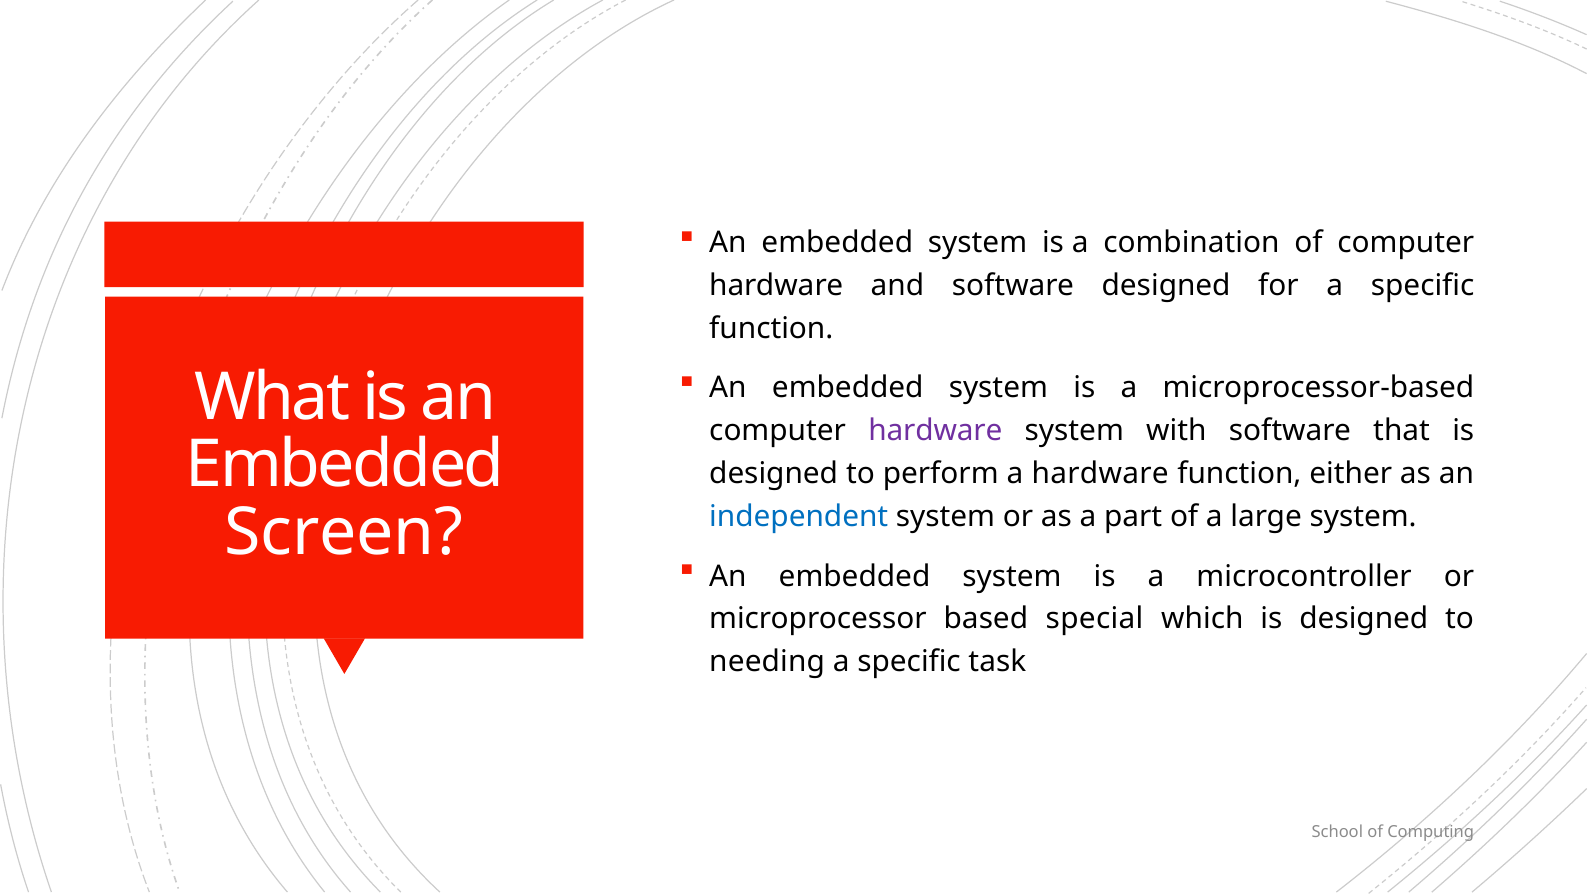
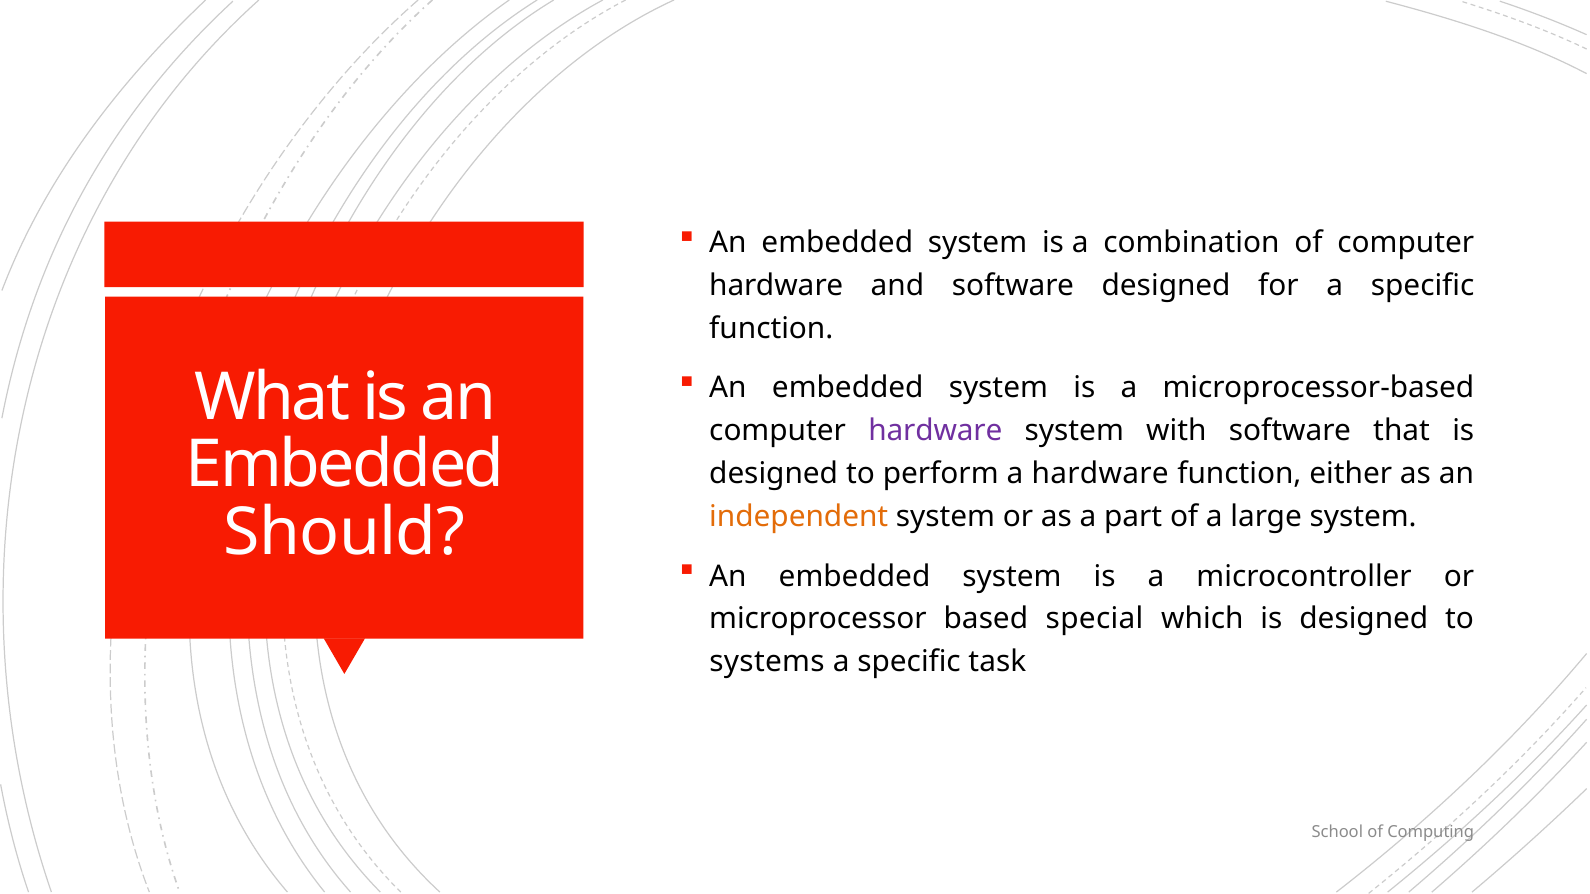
independent colour: blue -> orange (799, 517)
Screen: Screen -> Should (344, 533)
needing: needing -> systems (767, 662)
